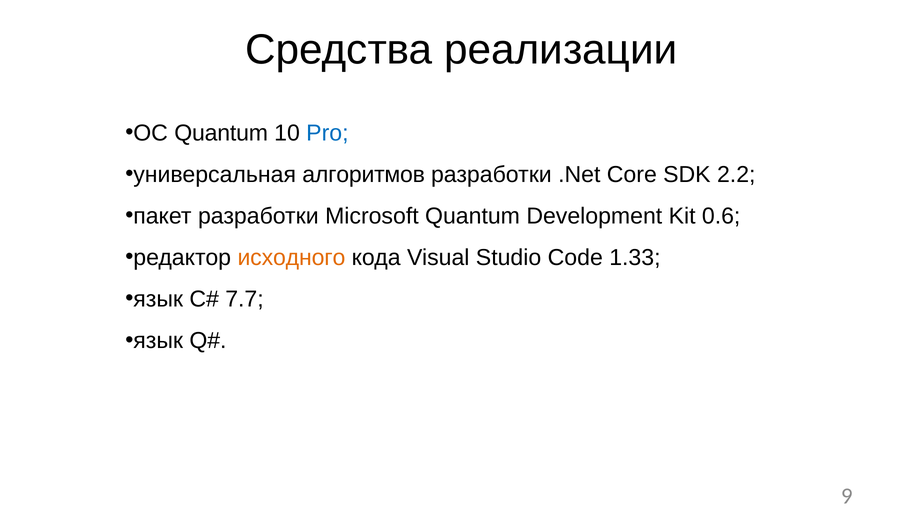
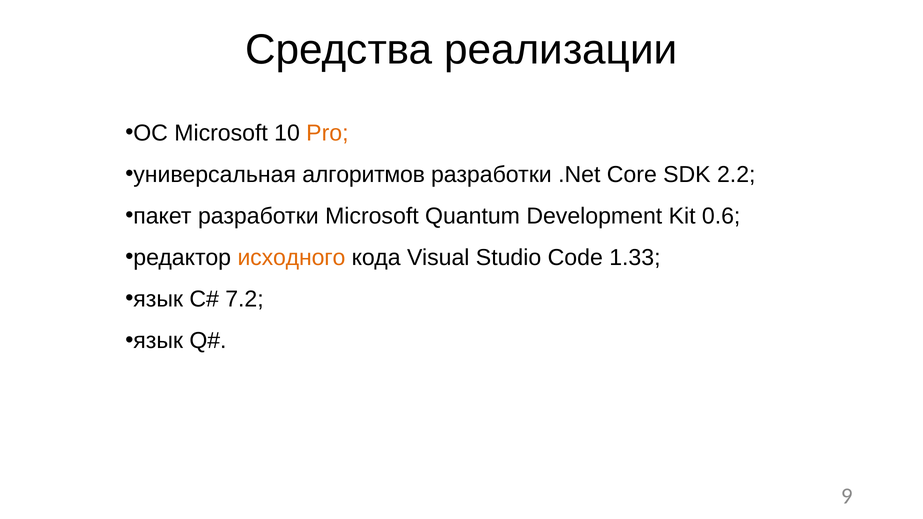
ОС Quantum: Quantum -> Microsoft (221, 133)
Pro colour: blue -> orange (327, 133)
7.7: 7.7 -> 7.2 (244, 299)
